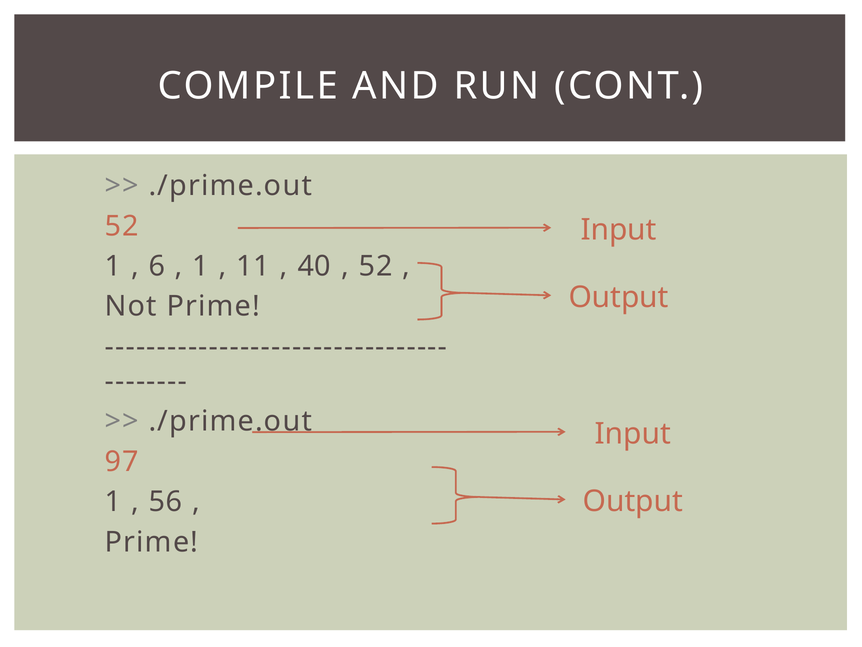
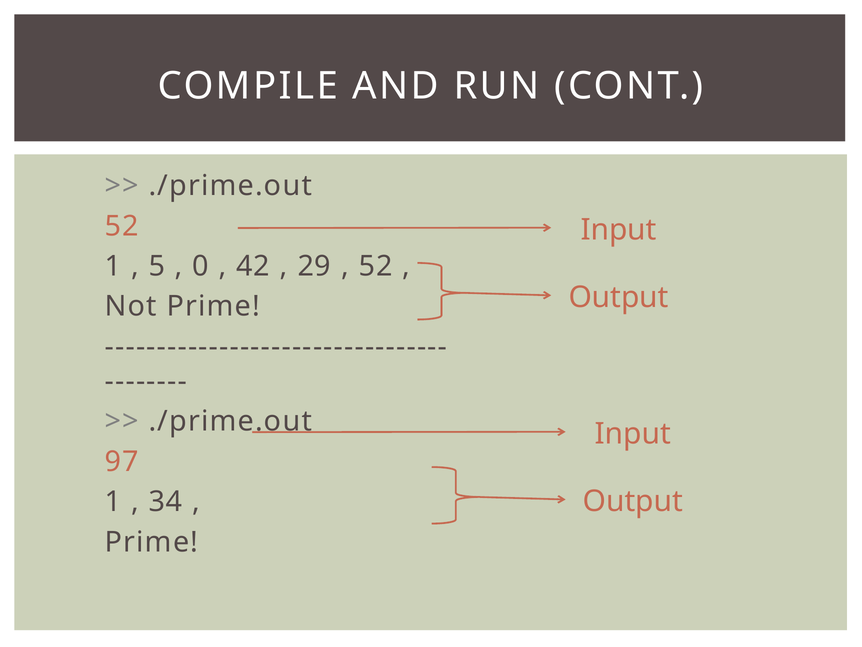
6: 6 -> 5 (157, 266)
1: 1 -> 0 (201, 266)
11: 11 -> 42 (253, 266)
40: 40 -> 29 (314, 266)
56: 56 -> 34 (165, 502)
